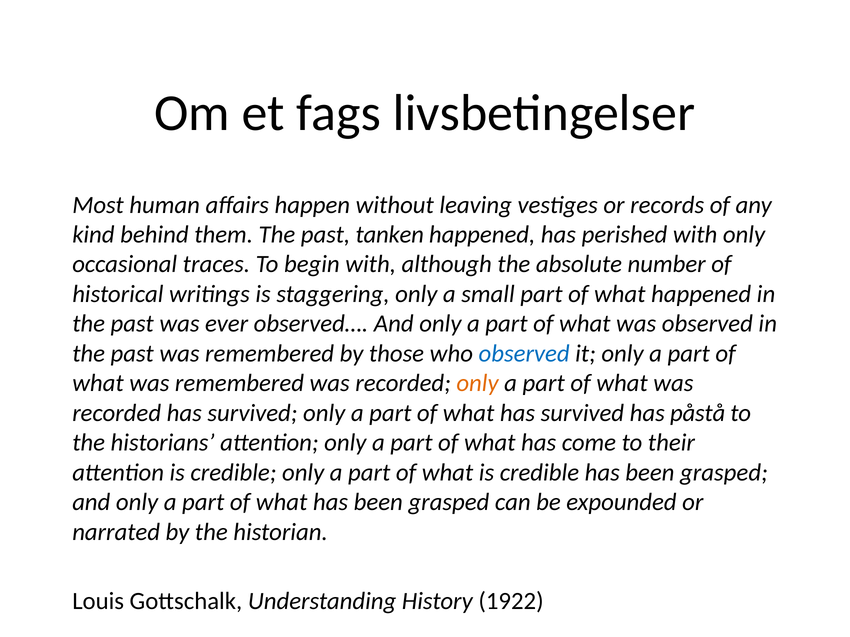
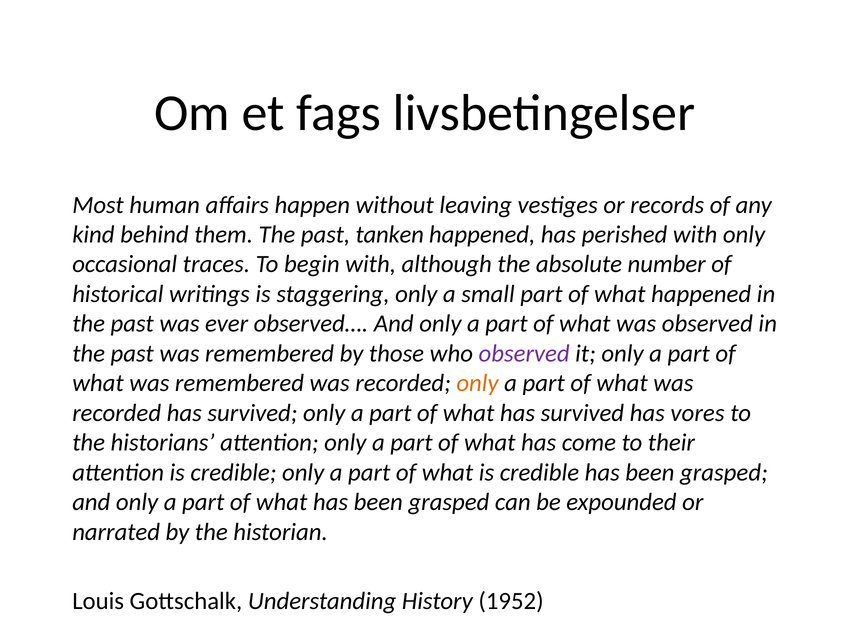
observed colour: blue -> purple (524, 354)
påstå: påstå -> vores (697, 413)
1922: 1922 -> 1952 (511, 602)
